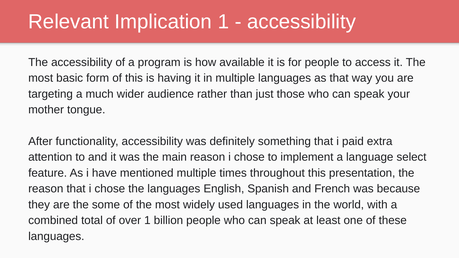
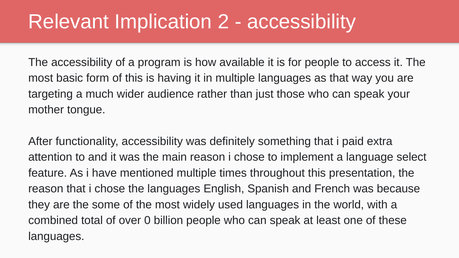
Implication 1: 1 -> 2 (223, 22)
over 1: 1 -> 0 (147, 221)
